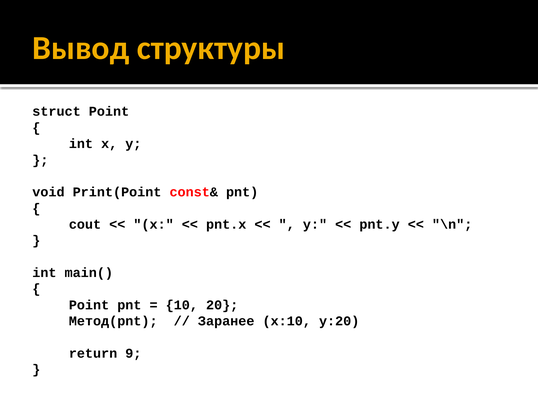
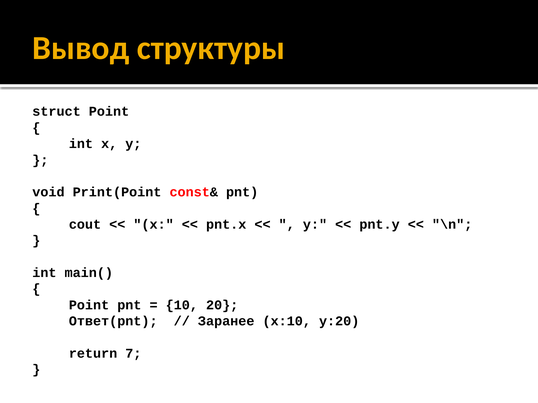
Метод(pnt: Метод(pnt -> Ответ(pnt (113, 322)
9: 9 -> 7 (133, 354)
